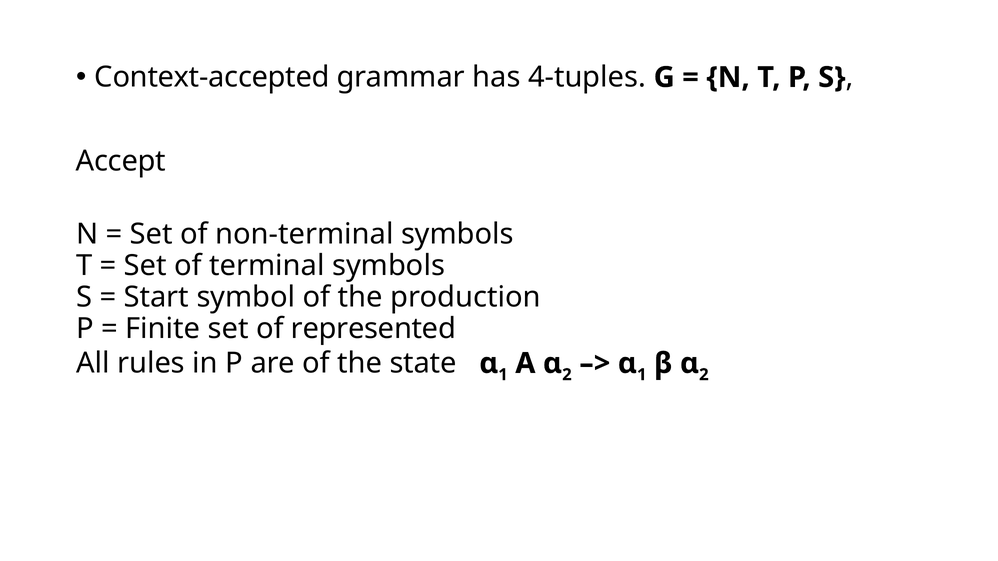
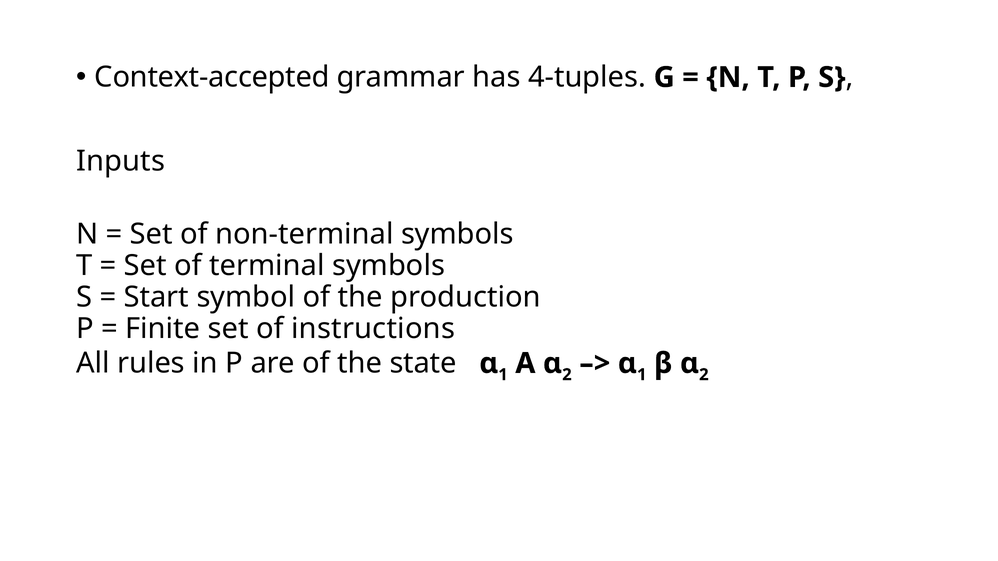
Accept: Accept -> Inputs (121, 161)
represented: represented -> instructions (373, 329)
